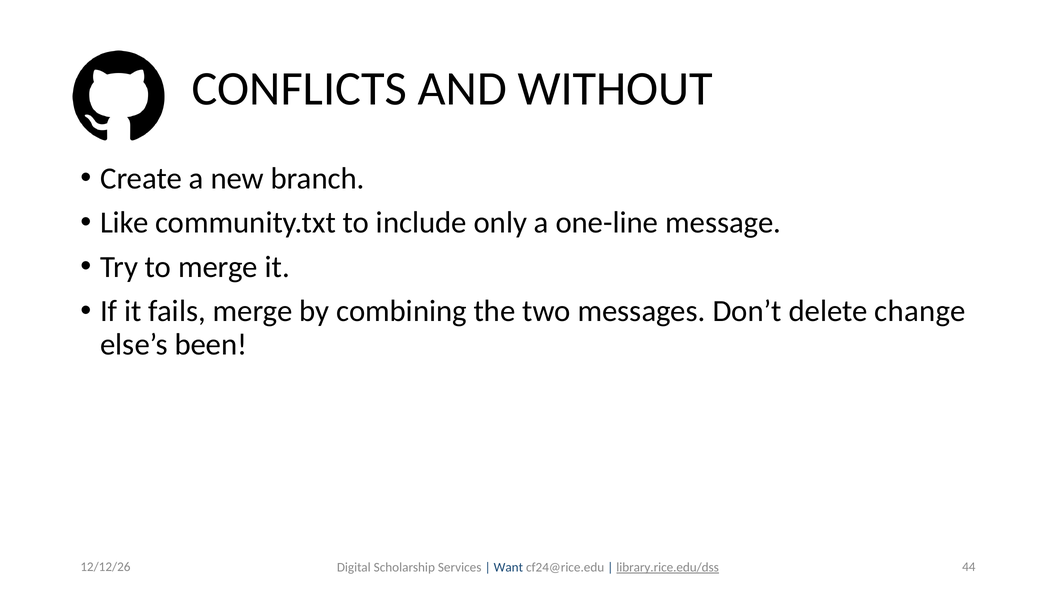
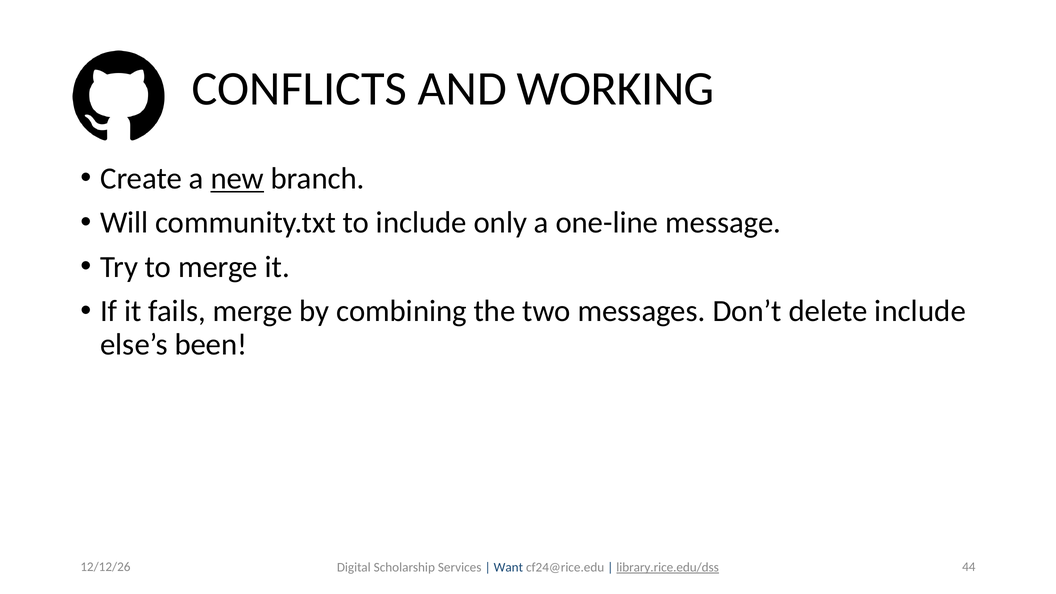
WITHOUT: WITHOUT -> WORKING (616, 89)
new underline: none -> present (237, 178)
Like: Like -> Will (124, 223)
delete change: change -> include (920, 311)
